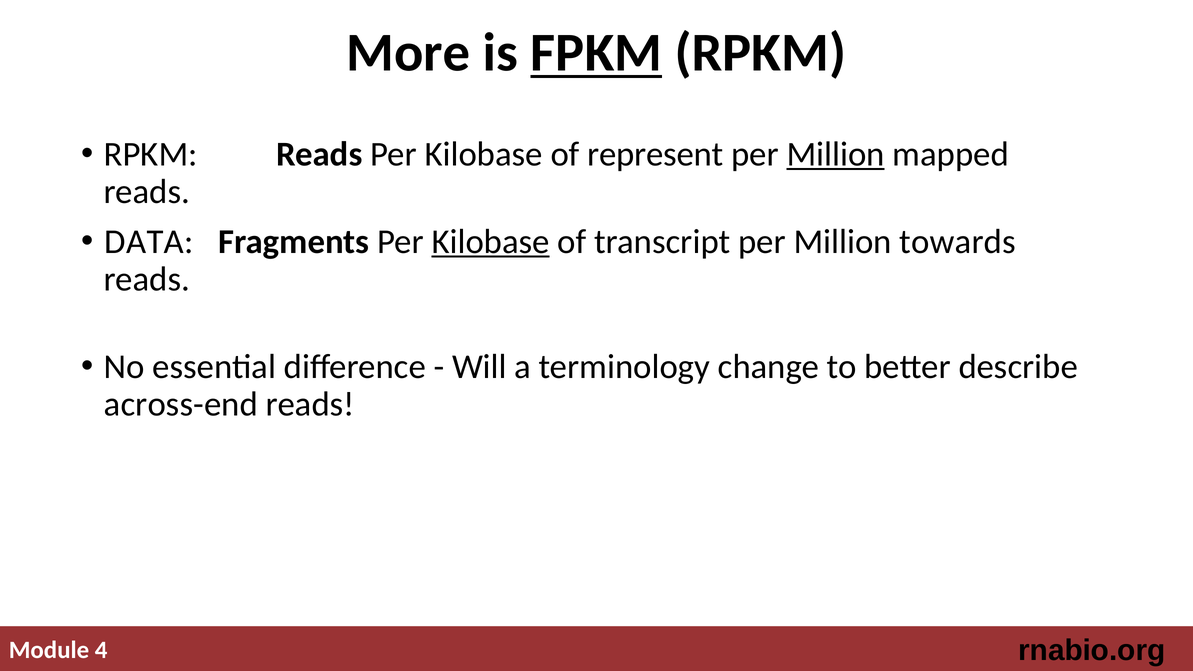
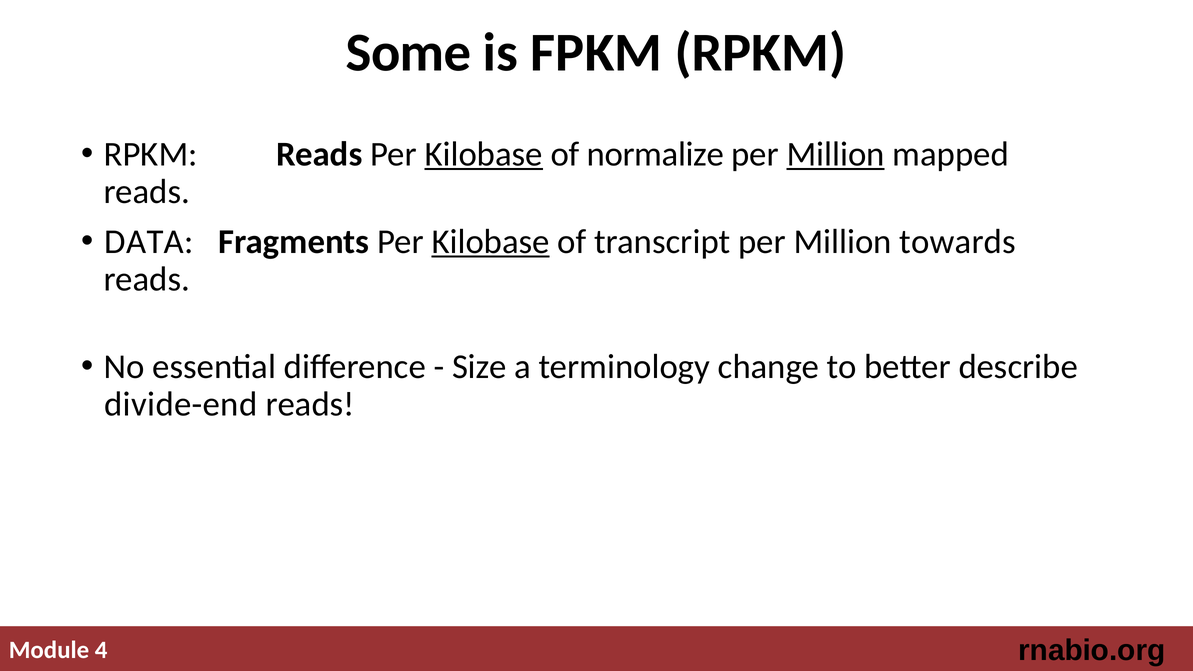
More: More -> Some (409, 53)
FPKM underline: present -> none (596, 53)
Kilobase underline: none -> present (484, 154)
represent: represent -> normalize (655, 154)
Will: Will -> Size (479, 367)
across-end: across-end -> divide-end (181, 404)
